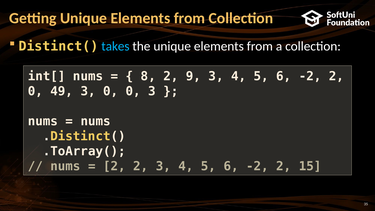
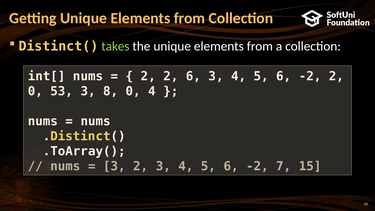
takes colour: light blue -> light green (115, 46)
8: 8 -> 2 (148, 76)
2 9: 9 -> 6 (193, 76)
49: 49 -> 53 (62, 91)
3 0: 0 -> 8 (111, 91)
0 3: 3 -> 4 (152, 91)
2: 2 -> 3 (114, 166)
2: 2 -> 7 (284, 166)
